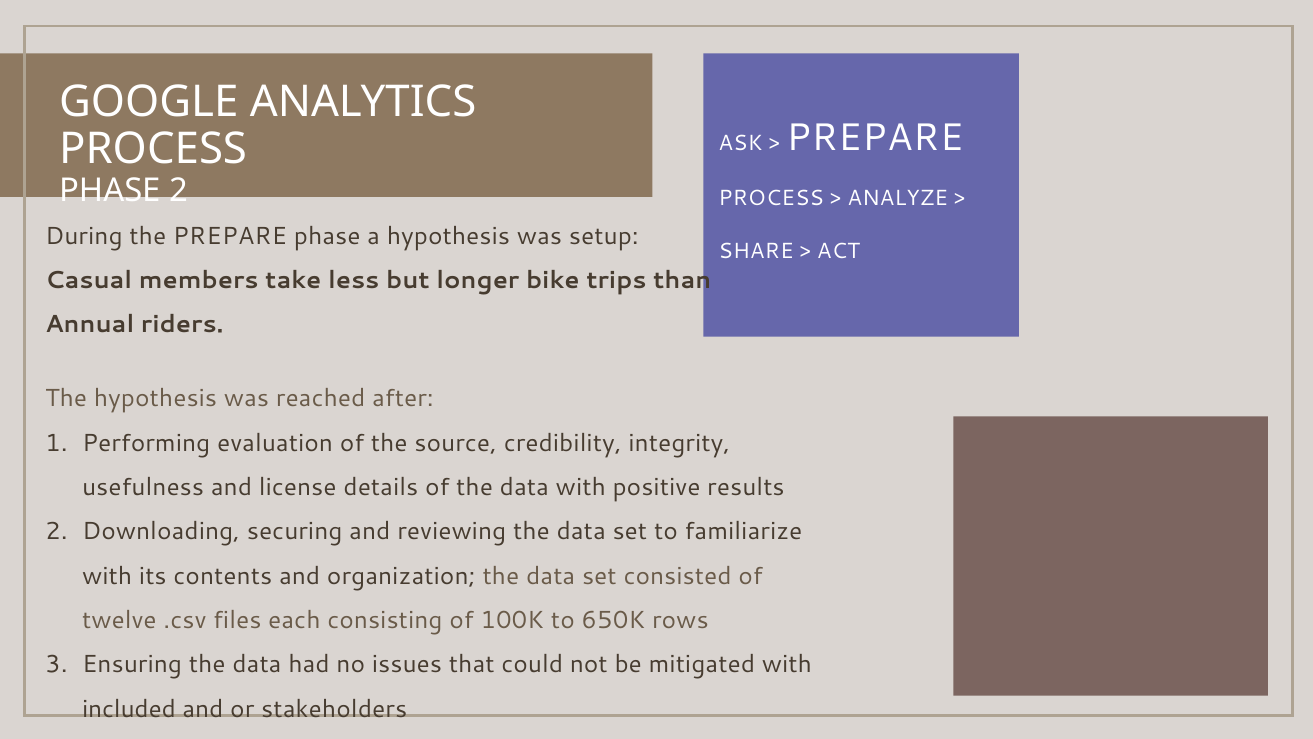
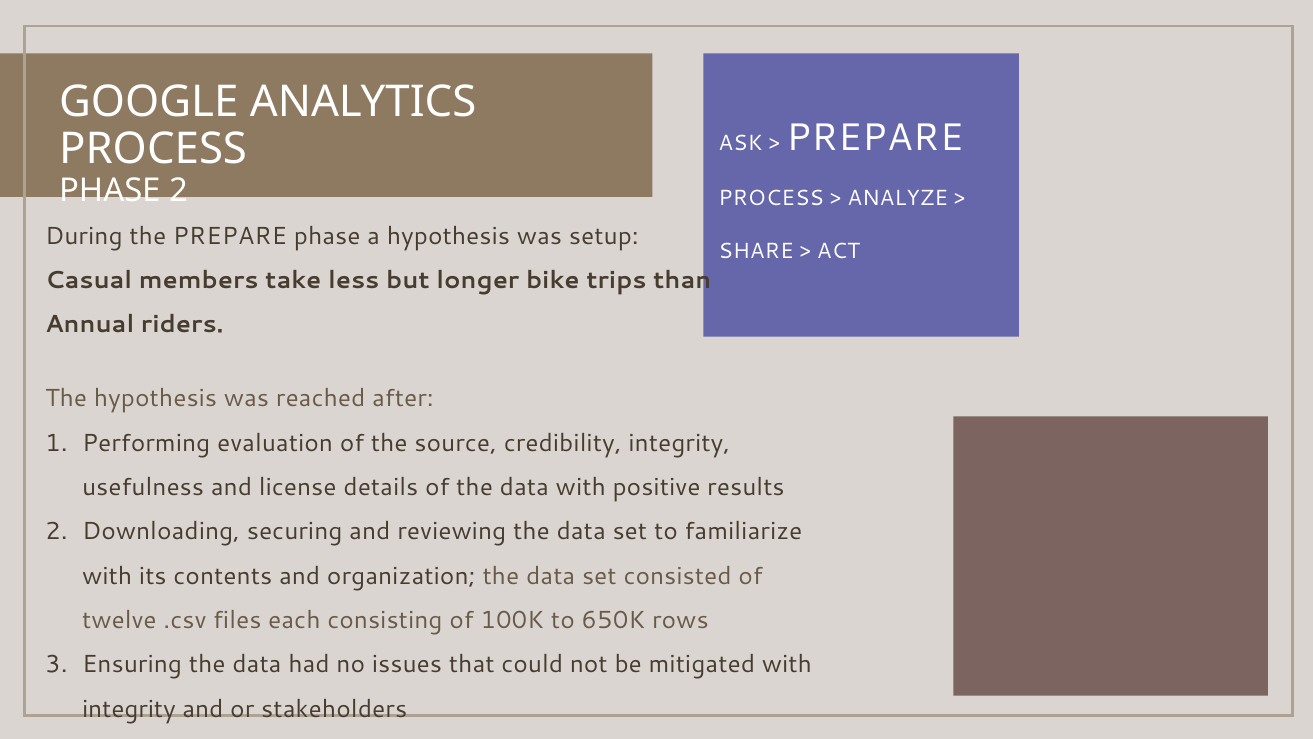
included: included -> integrity (129, 709)
